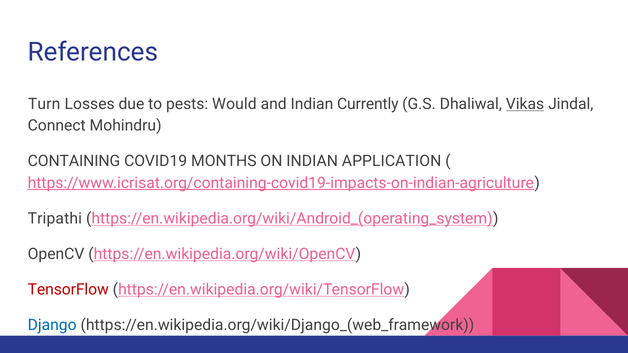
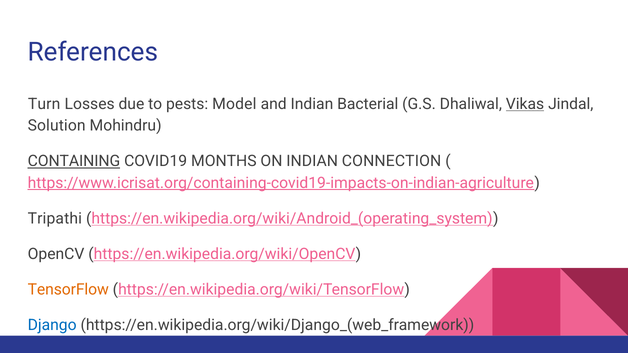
Would: Would -> Model (234, 104)
Currently: Currently -> Bacterial (368, 104)
Connect: Connect -> Solution (57, 126)
CONTAINING underline: none -> present (74, 161)
APPLICATION: APPLICATION -> CONNECTION (392, 161)
TensorFlow colour: red -> orange (68, 290)
